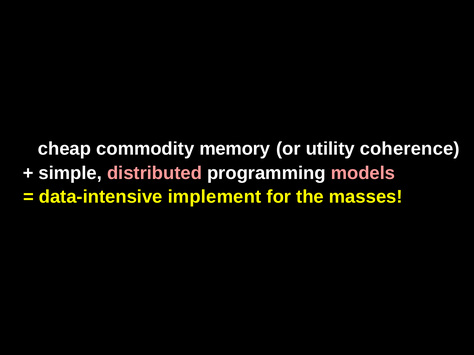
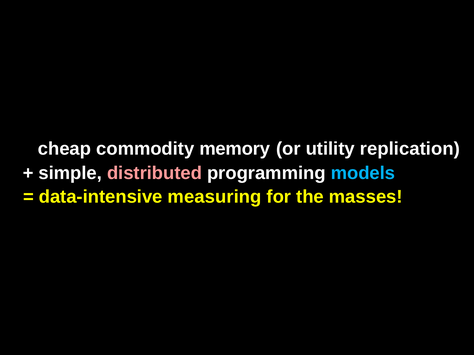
coherence: coherence -> replication (410, 149)
models colour: pink -> light blue (363, 173)
implement: implement -> measuring (215, 197)
